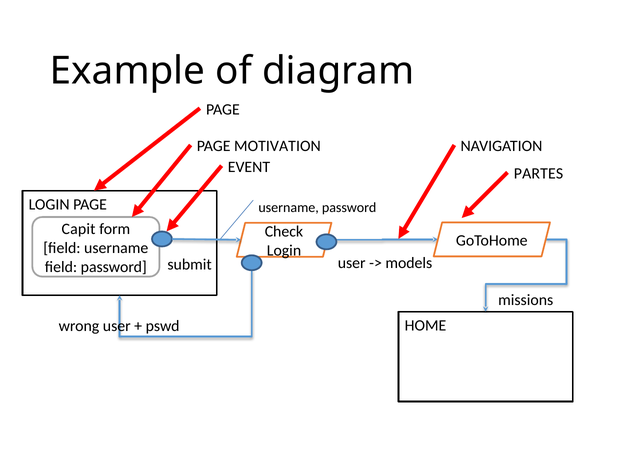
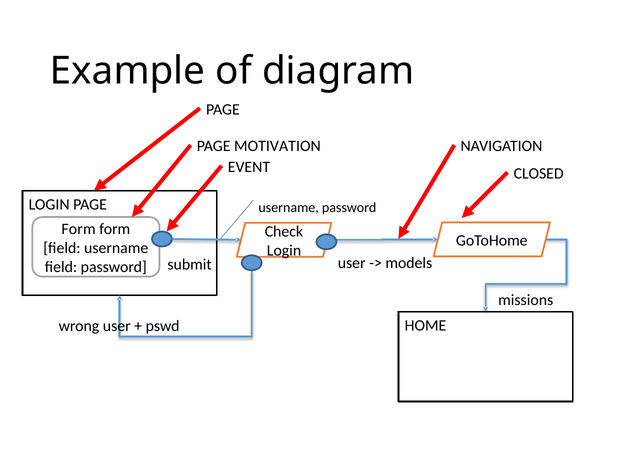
PARTES: PARTES -> CLOSED (539, 173)
Capit: Capit -> Form (79, 229)
